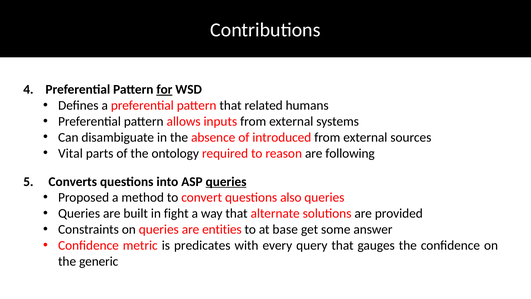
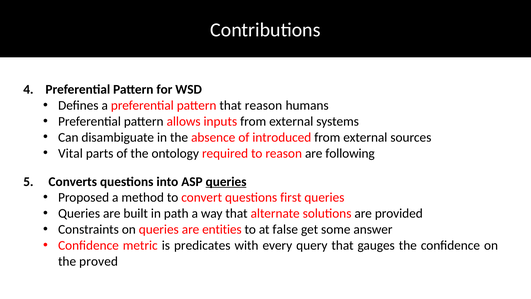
for underline: present -> none (164, 89)
that related: related -> reason (264, 105)
also: also -> first (291, 197)
fight: fight -> path (176, 213)
base: base -> false (285, 229)
generic: generic -> proved (99, 261)
